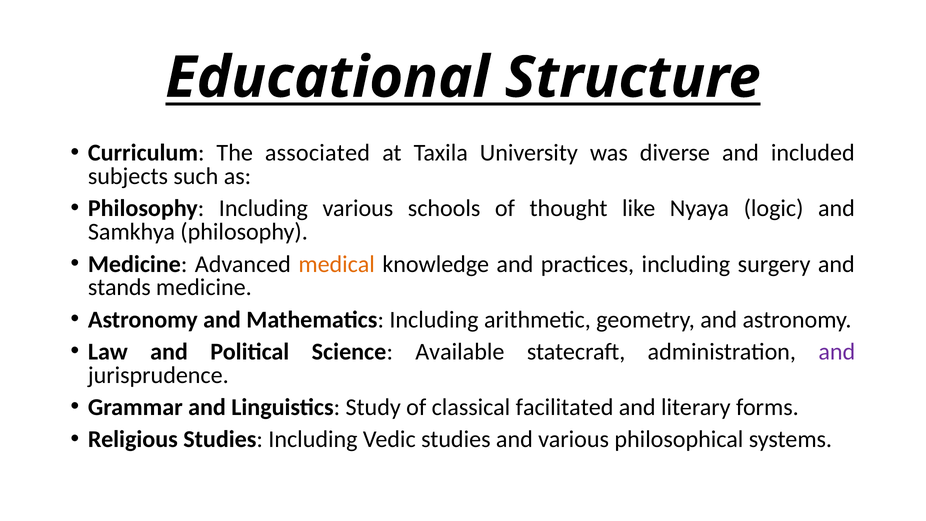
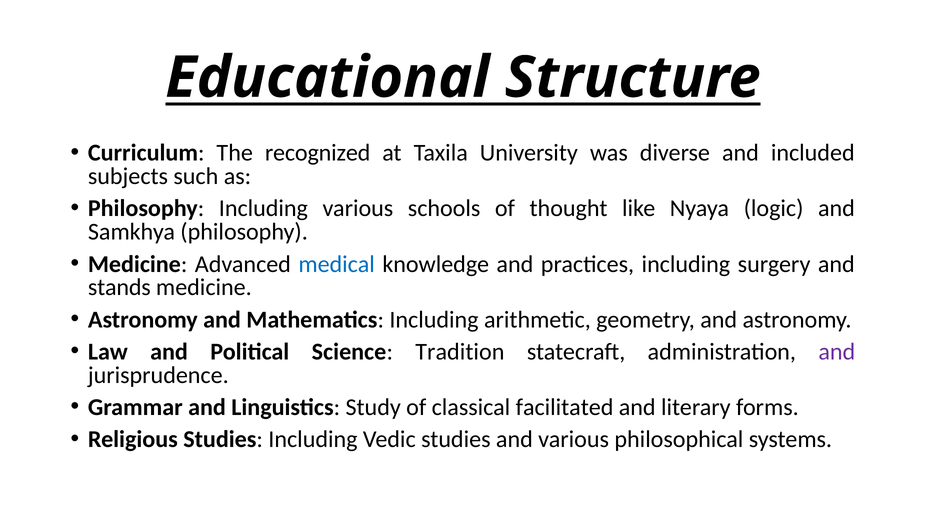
associated: associated -> recognized (318, 153)
medical colour: orange -> blue (337, 264)
Available: Available -> Tradition (460, 352)
